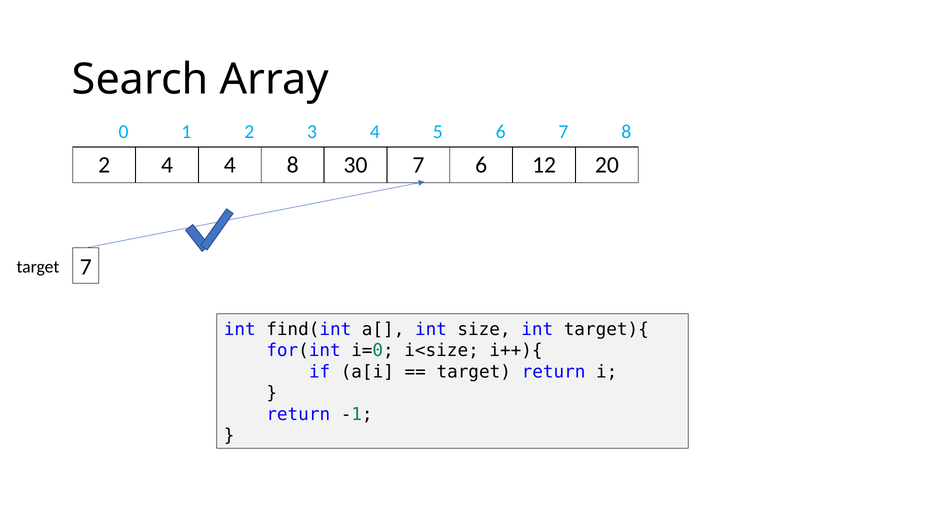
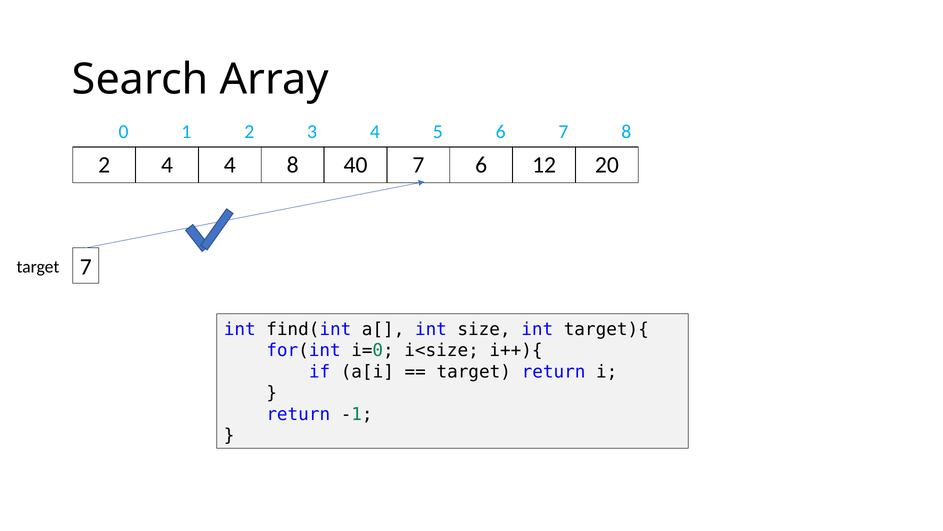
30: 30 -> 40 (356, 165)
